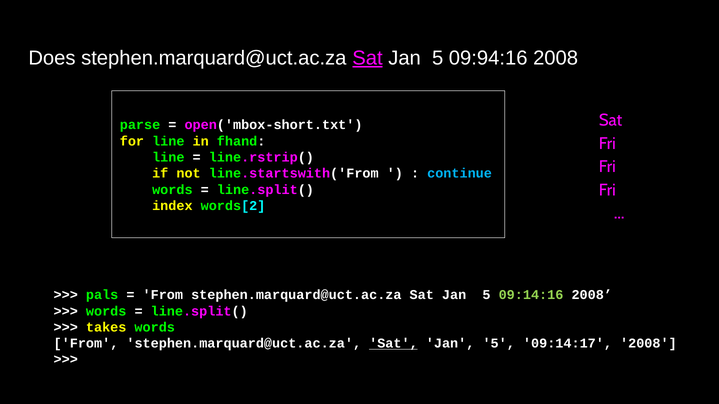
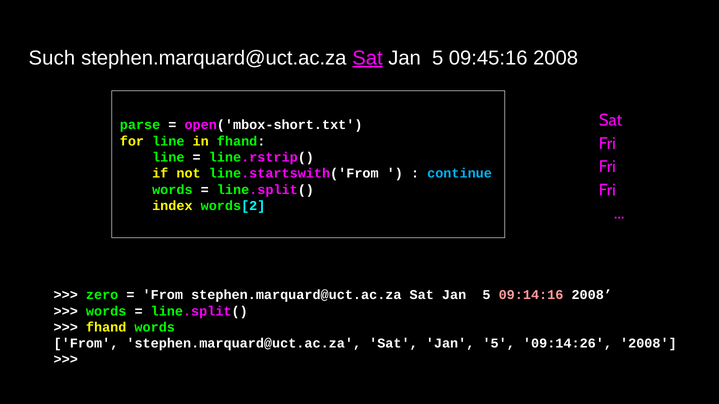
Does: Does -> Such (52, 58)
09:94:16: 09:94:16 -> 09:45:16 (488, 58)
pals: pals -> zero (102, 295)
09:14:16 colour: light green -> pink (531, 295)
takes: takes -> fhand (106, 328)
Sat underline: present -> none (393, 344)
09:14:17: 09:14:17 -> 09:14:26 (567, 344)
